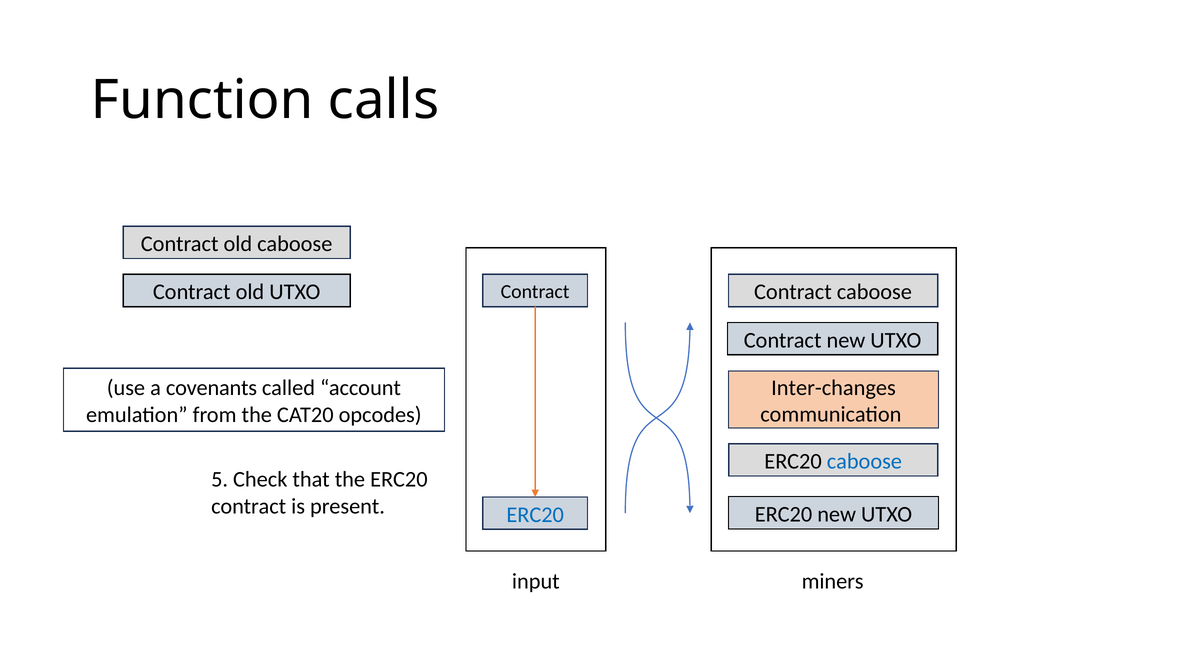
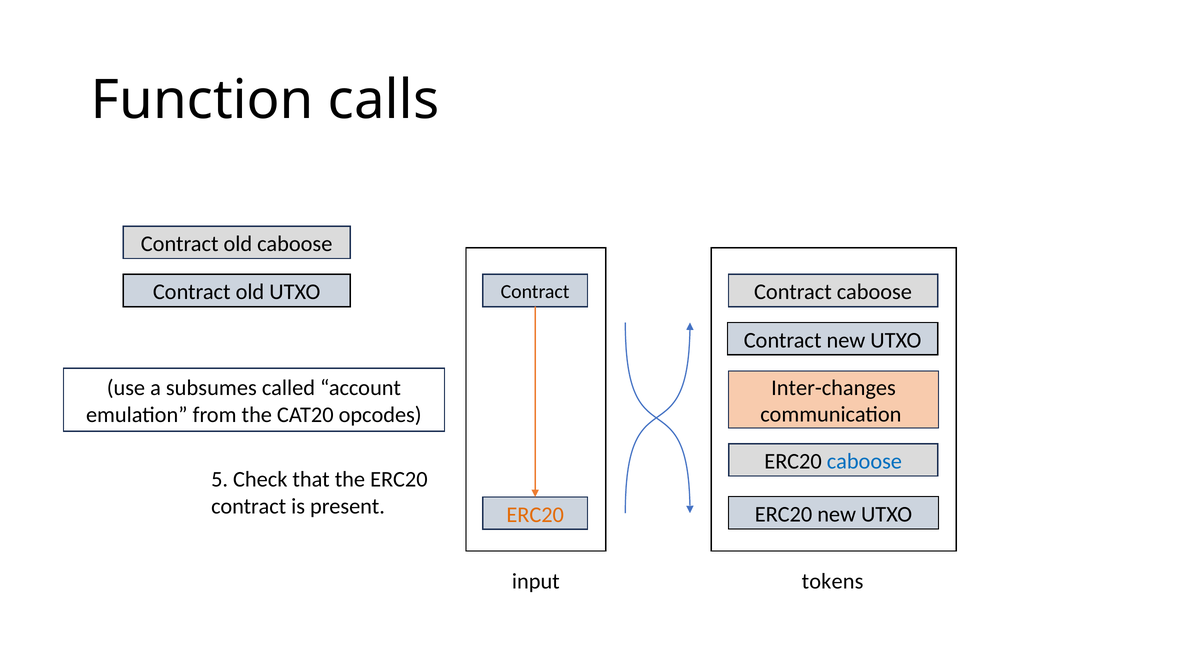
covenants: covenants -> subsumes (211, 388)
ERC20 colour: blue -> orange (535, 515)
miners: miners -> tokens (833, 581)
